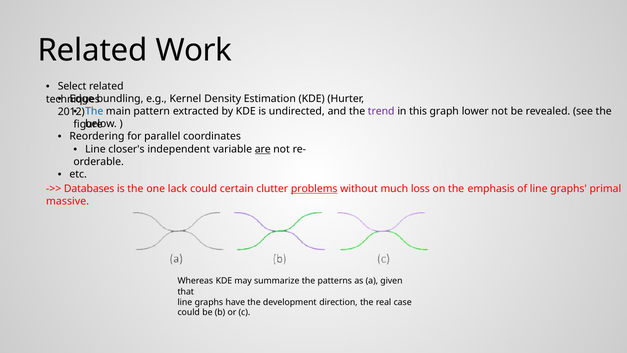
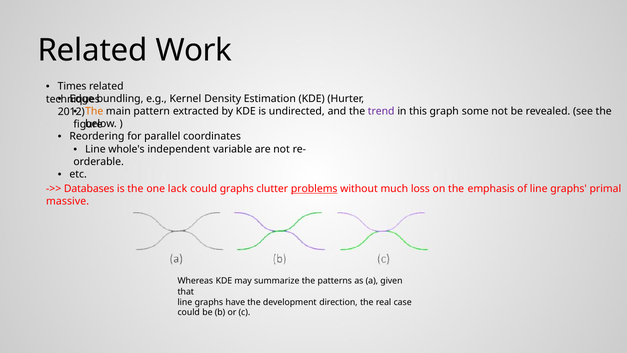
Select: Select -> Times (72, 86)
The colour: blue -> orange (94, 111)
lower: lower -> some (475, 111)
closer's: closer's -> whole's (126, 149)
are underline: present -> none (263, 149)
could certain: certain -> graphs (237, 188)
